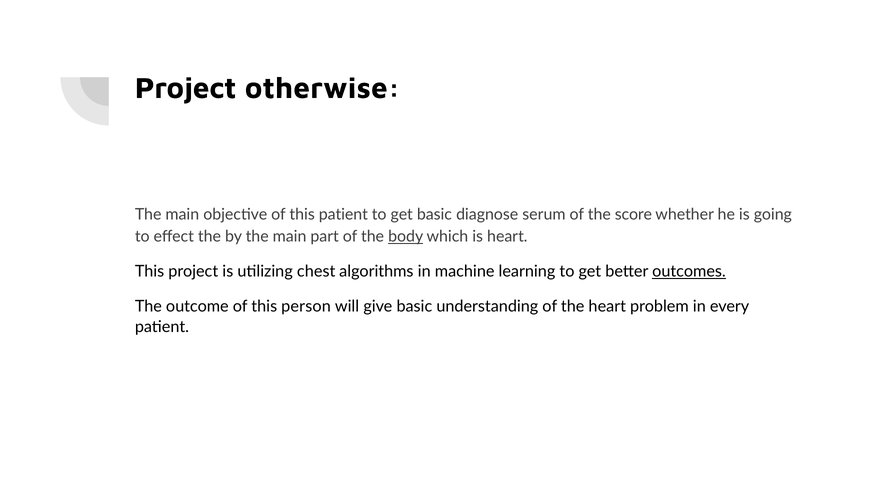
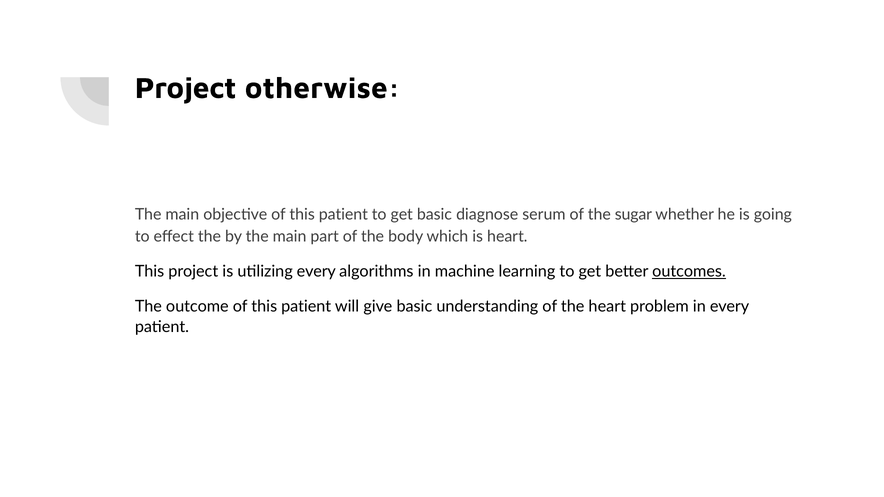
score: score -> sugar (633, 215)
body underline: present -> none (406, 237)
utilizing chest: chest -> every (316, 272)
outcome of this person: person -> patient (306, 307)
